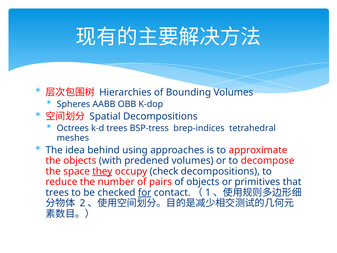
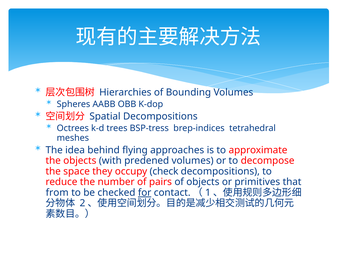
using: using -> flying (135, 150)
they underline: present -> none (102, 171)
trees: trees -> from (57, 192)
